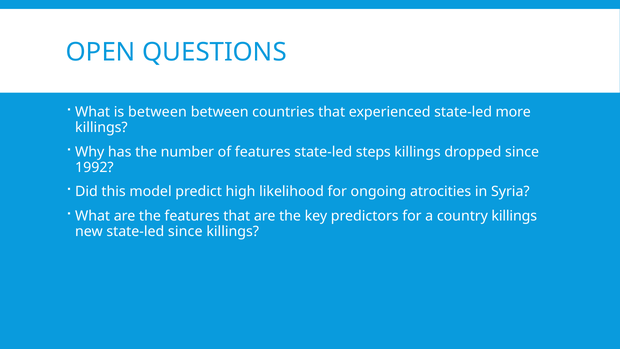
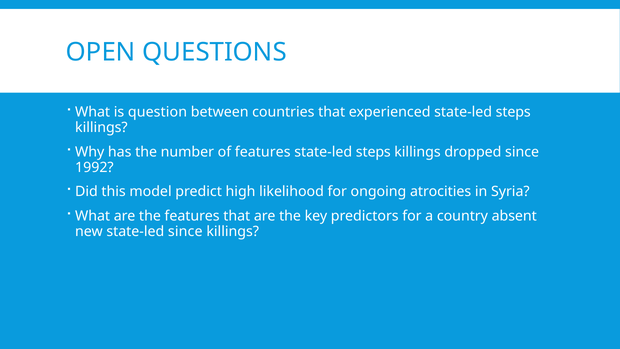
is between: between -> question (157, 112)
experienced state-led more: more -> steps (513, 112)
country killings: killings -> absent (514, 216)
